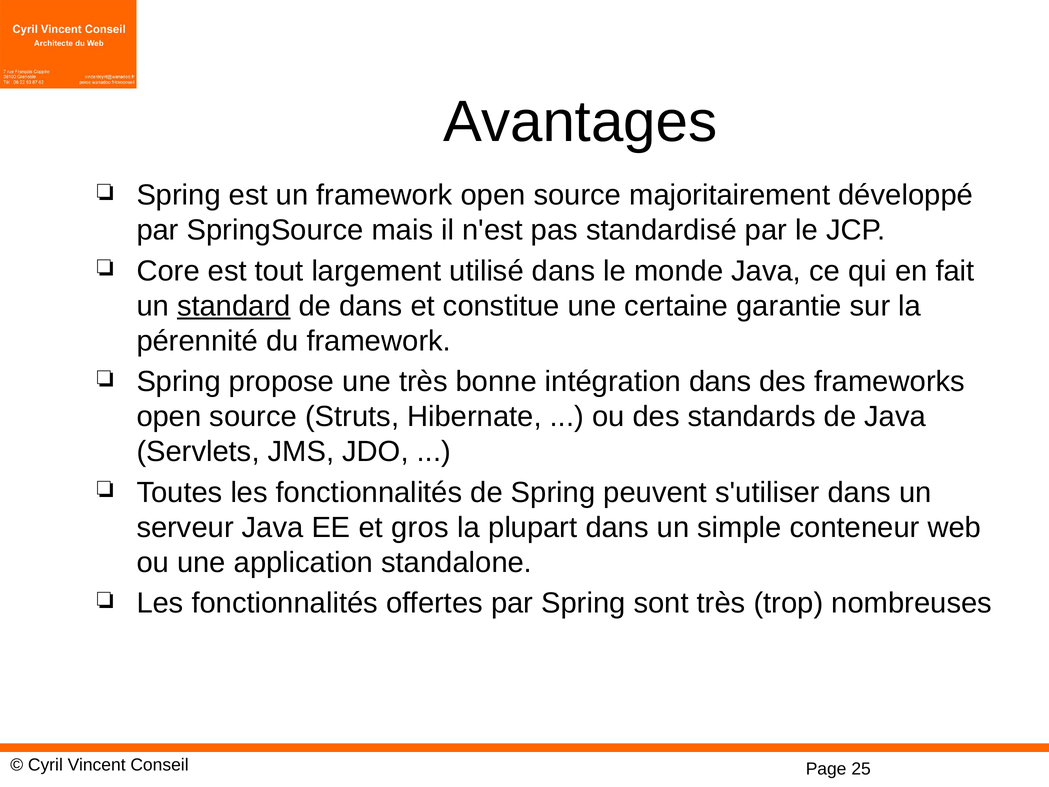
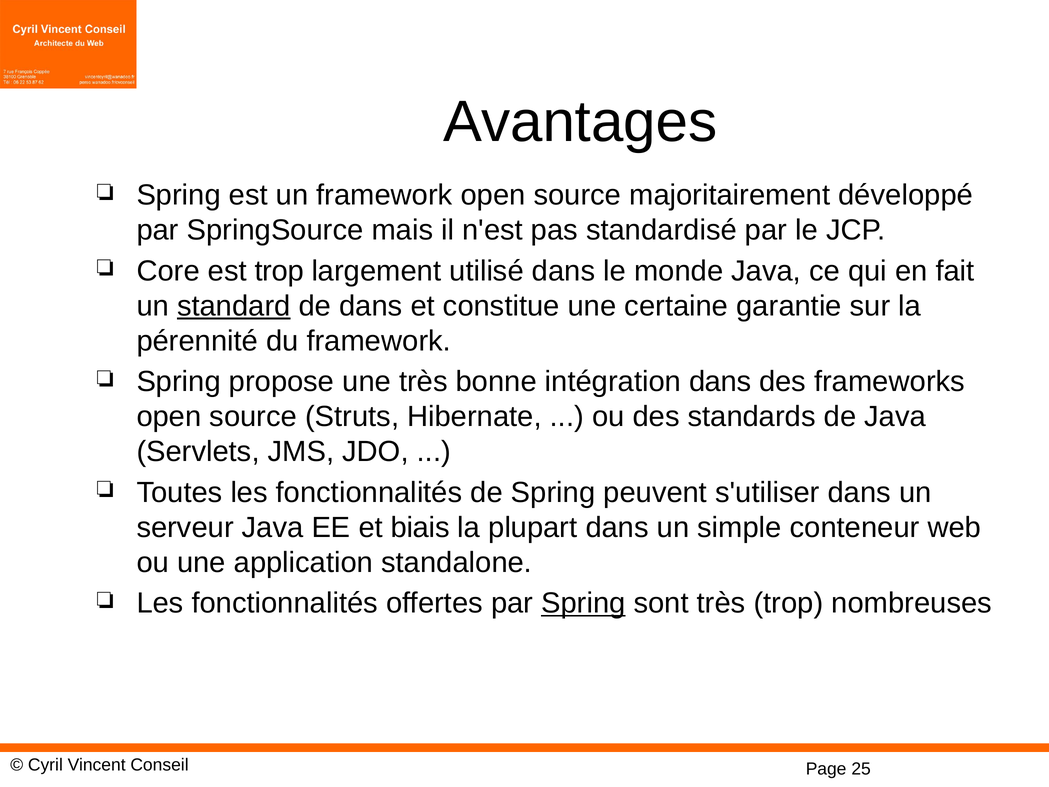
est tout: tout -> trop (279, 271)
gros: gros -> biais (420, 527)
Spring underline: none -> present (583, 603)
